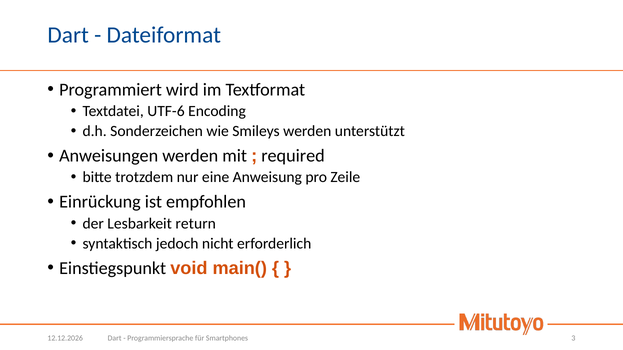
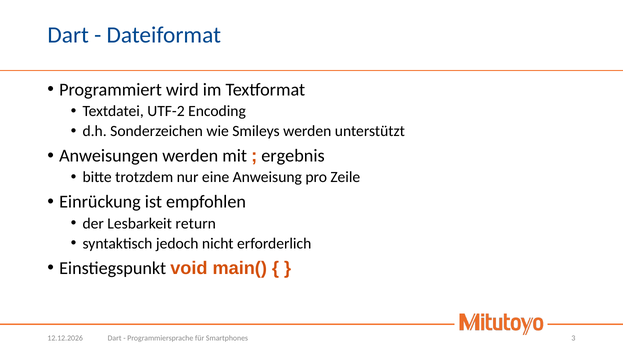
UTF-6: UTF-6 -> UTF-2 (166, 111)
required: required -> ergebnis (293, 156)
